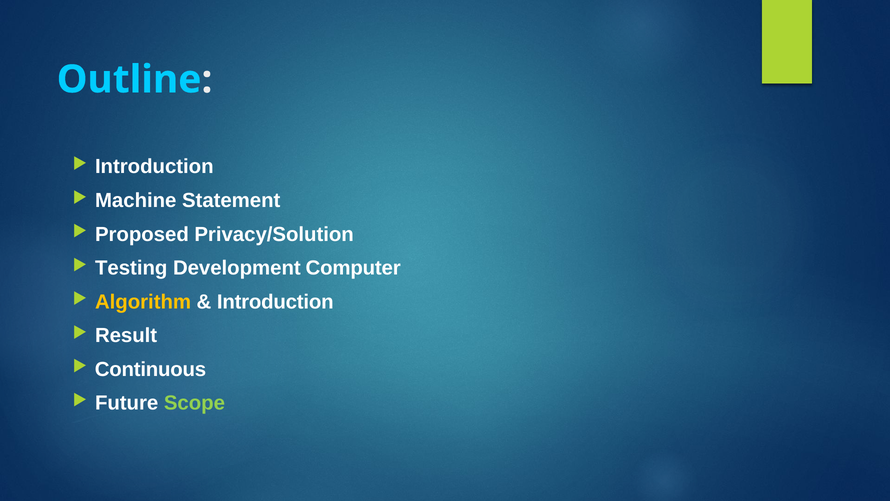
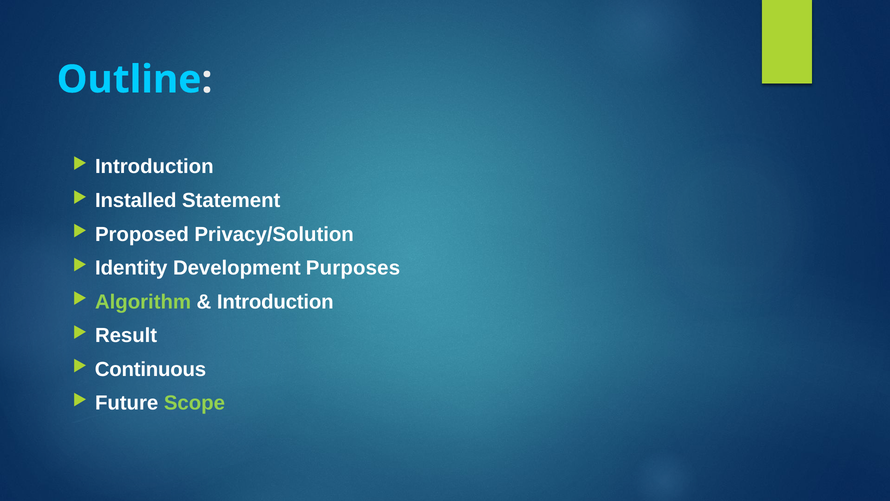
Machine: Machine -> Installed (136, 200)
Testing: Testing -> Identity (131, 268)
Computer: Computer -> Purposes (353, 268)
Algorithm colour: yellow -> light green (143, 302)
